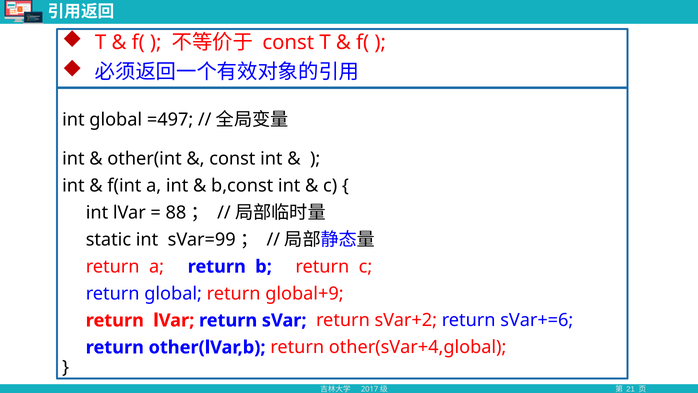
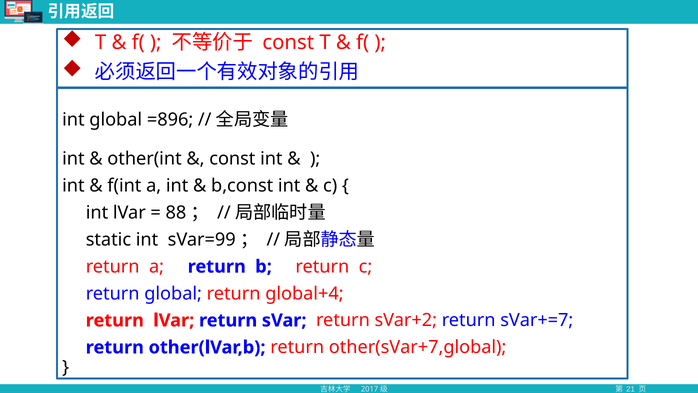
=497: =497 -> =896 (170, 120)
global+9: global+9 -> global+4 (304, 293)
sVar+=6: sVar+=6 -> sVar+=7 (537, 320)
other(sVar+4,global: other(sVar+4,global -> other(sVar+7,global (418, 347)
